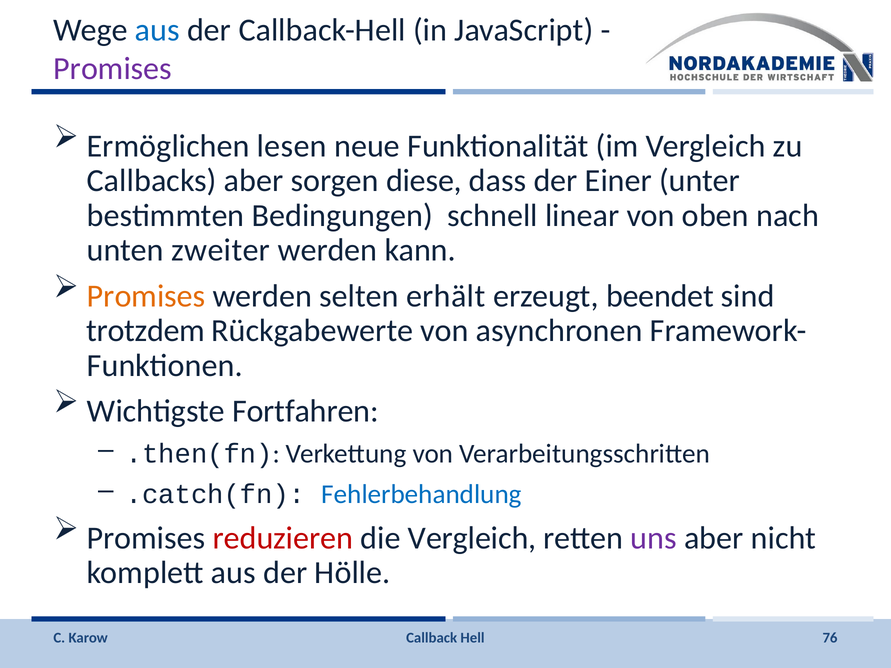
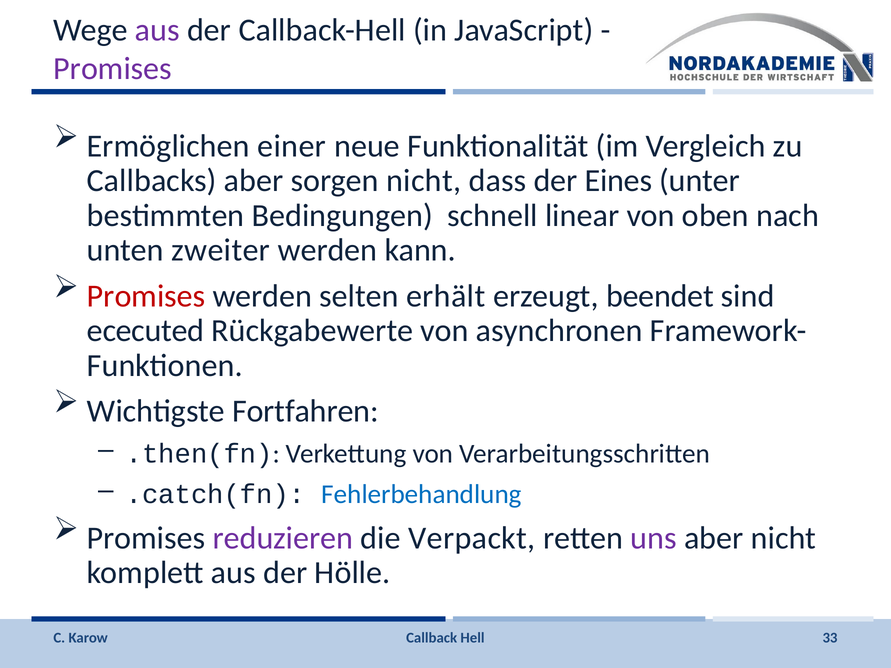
aus colour: blue -> purple (157, 30)
lesen: lesen -> einer (292, 146)
sorgen diese: diese -> nicht (424, 181)
Einer: Einer -> Eines (619, 181)
Promises colour: orange -> red (146, 296)
trotzdem: trotzdem -> ececuted (146, 331)
reduzieren colour: red -> purple (283, 538)
die Vergleich: Vergleich -> Verpackt (472, 538)
76: 76 -> 33 (830, 638)
